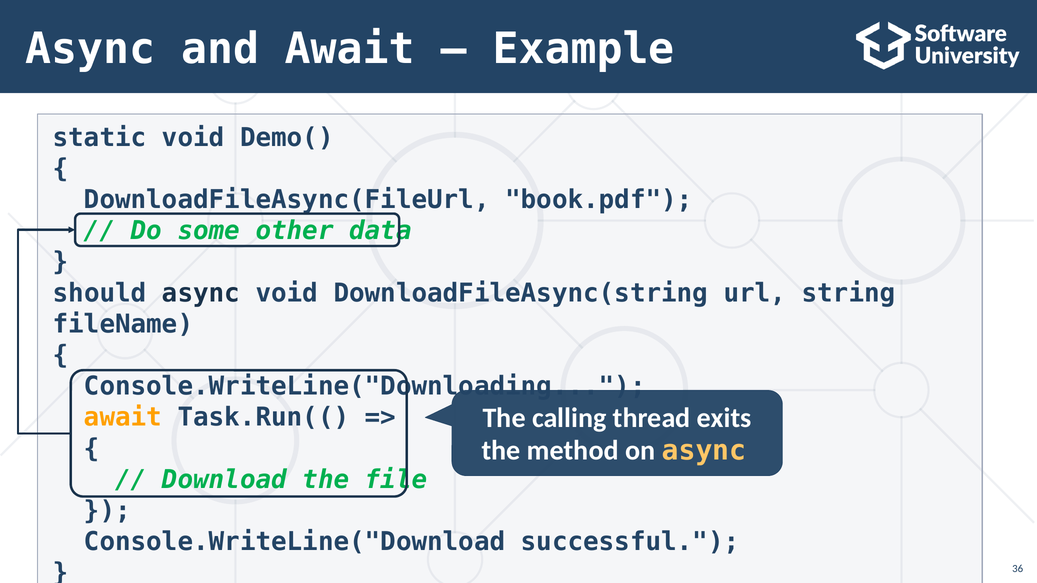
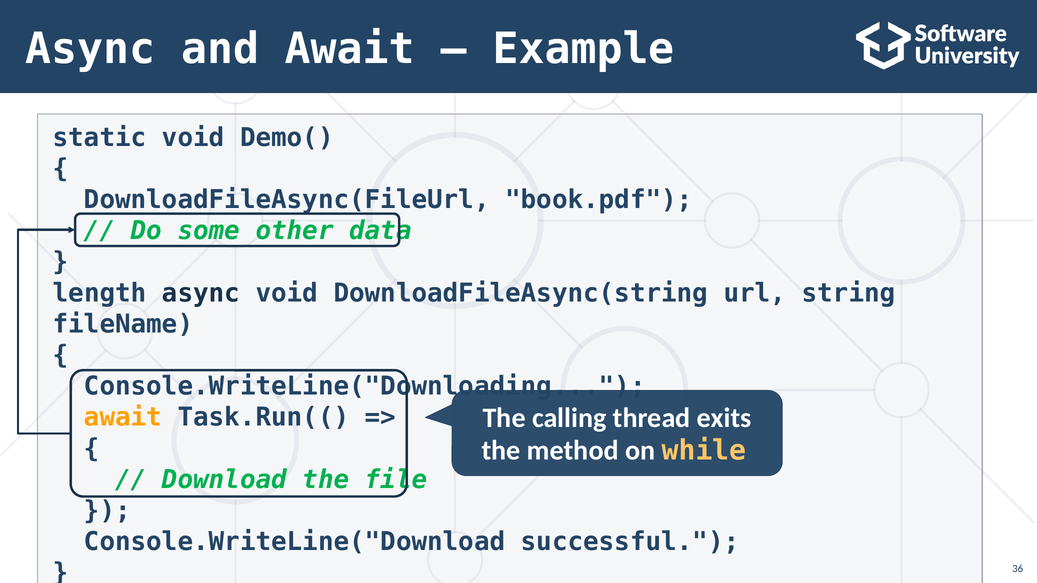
should: should -> length (100, 293)
on async: async -> while (704, 451)
